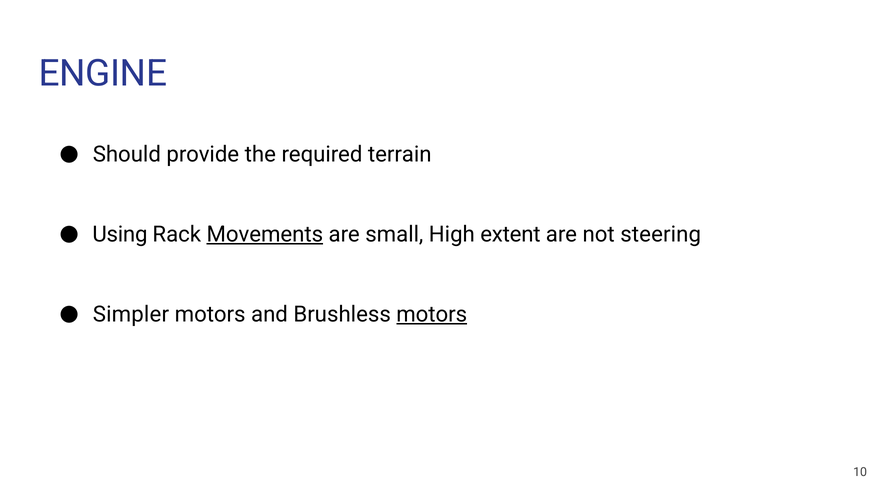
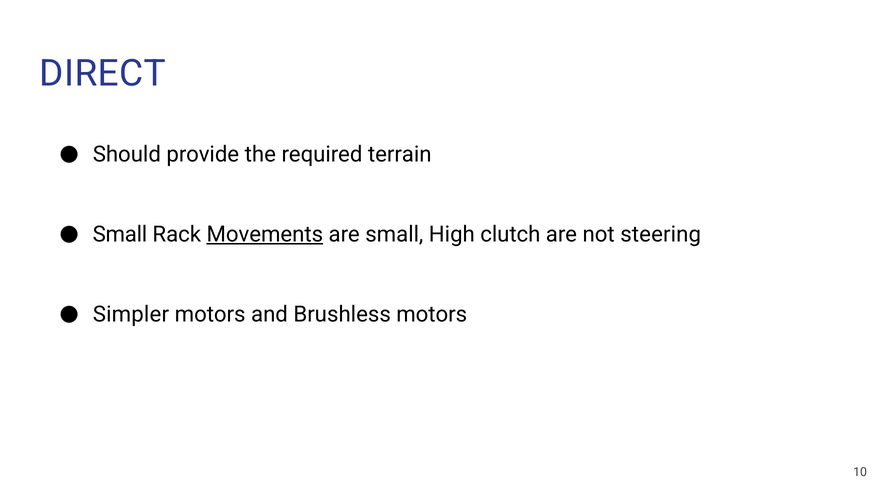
ENGINE: ENGINE -> DIRECT (103, 74)
Using: Using -> Small (120, 234)
extent: extent -> clutch (510, 234)
motors underline: present -> none (432, 314)
